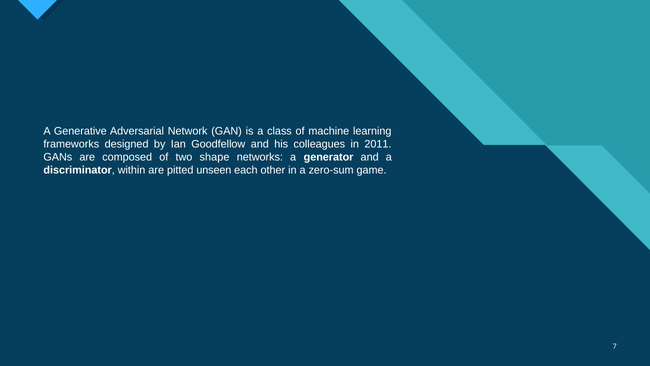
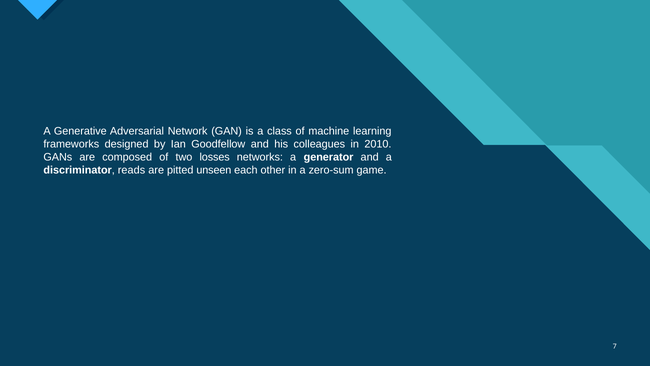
2011: 2011 -> 2010 (378, 144)
shape: shape -> losses (215, 157)
within: within -> reads (132, 170)
